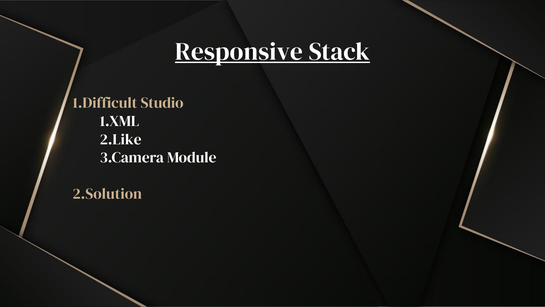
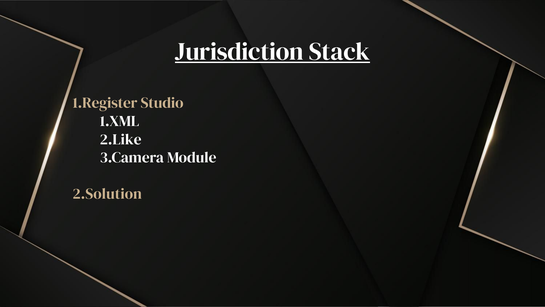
Responsive: Responsive -> Jurisdiction (239, 51)
1.Difficult: 1.Difficult -> 1.Register (105, 103)
